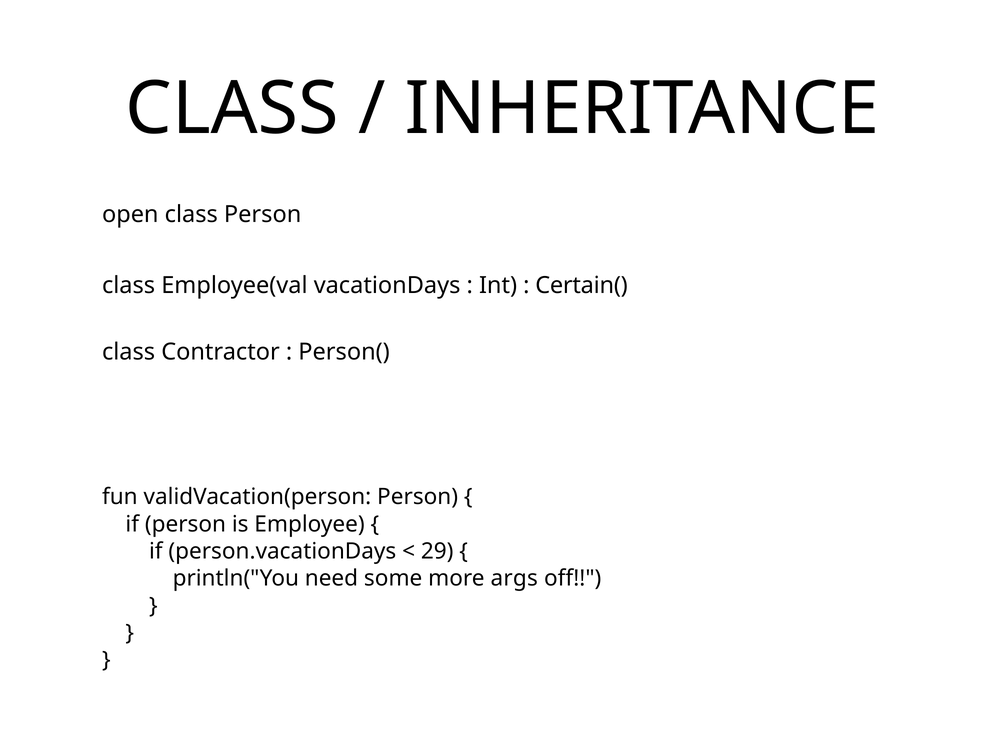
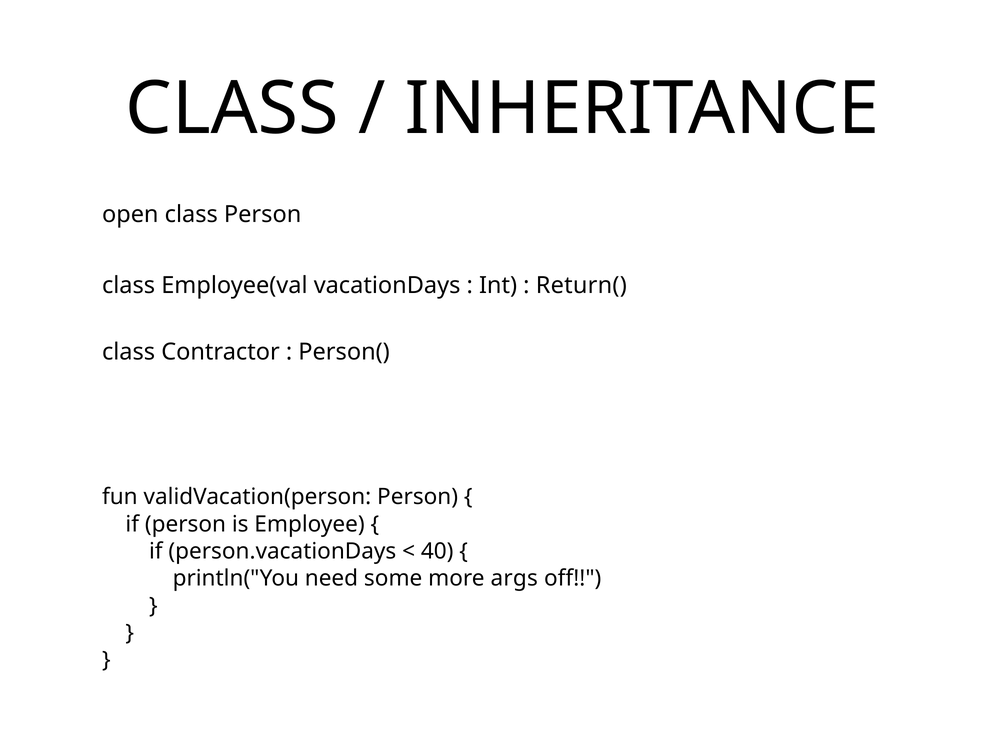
Certain(: Certain( -> Return( (581, 285)
29: 29 -> 40 (437, 551)
